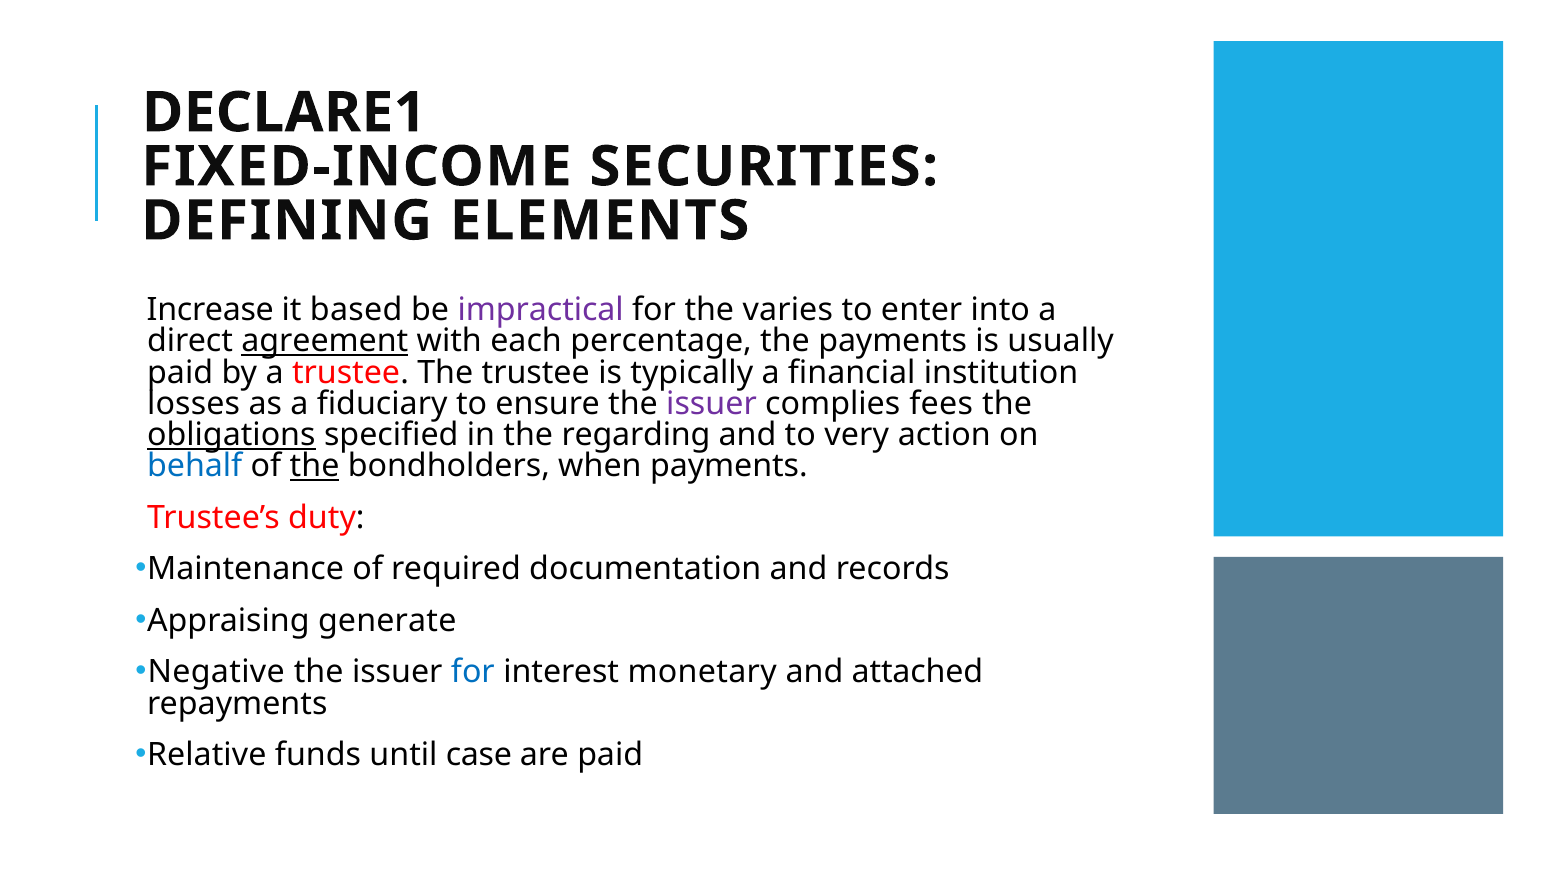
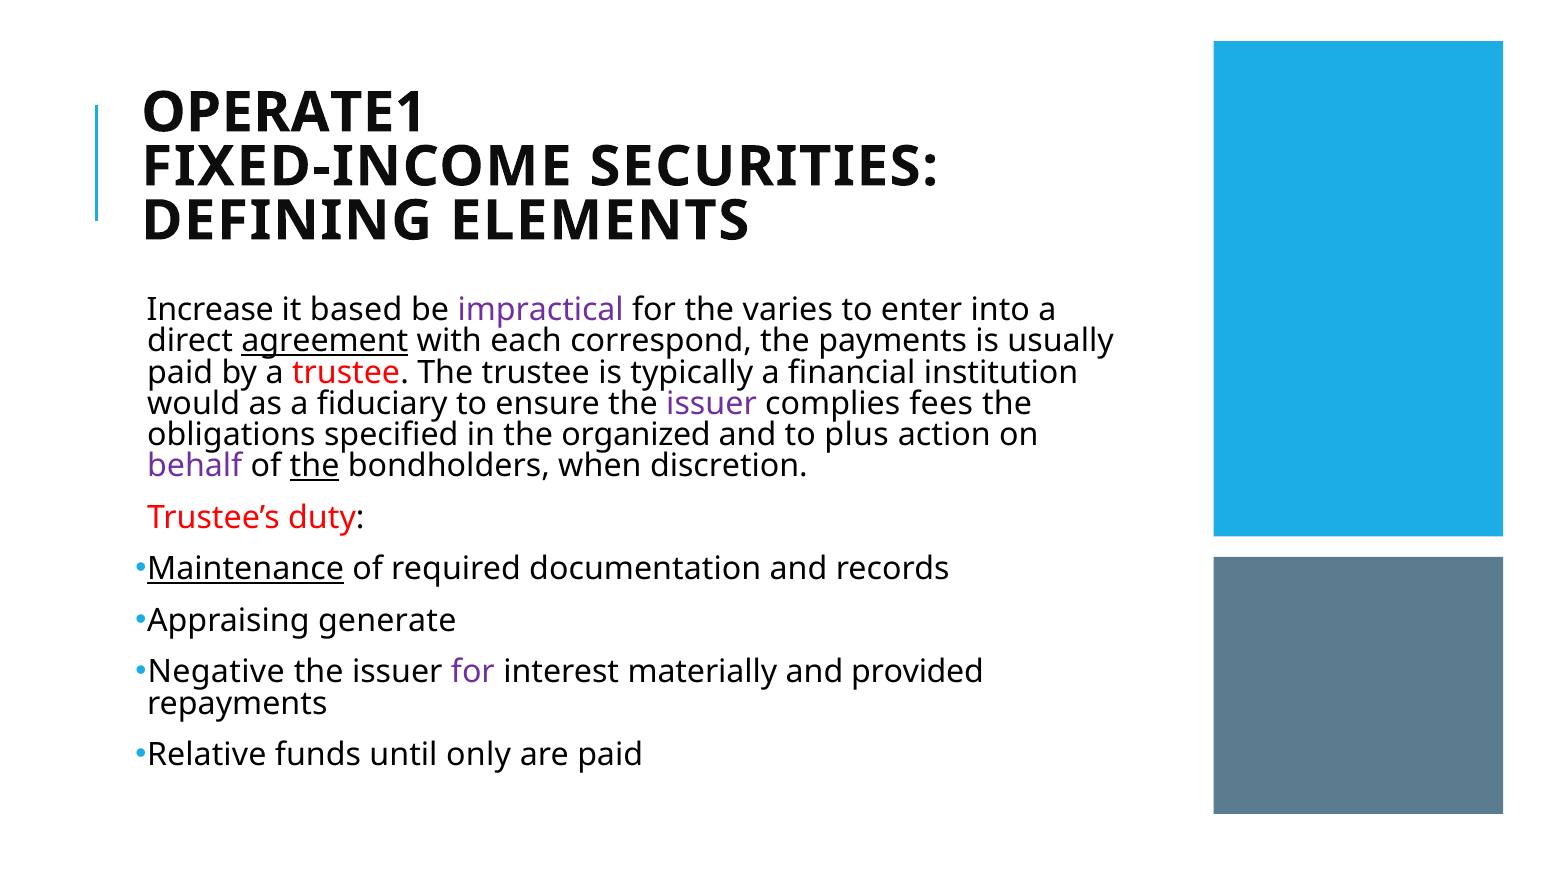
DECLARE1: DECLARE1 -> OPERATE1 (284, 113)
percentage: percentage -> correspond (661, 341)
losses: losses -> would (194, 404)
obligations underline: present -> none (231, 435)
regarding: regarding -> organized (636, 435)
very: very -> plus (857, 435)
behalf colour: blue -> purple (195, 466)
when payments: payments -> discretion (729, 466)
Maintenance underline: none -> present (246, 569)
for colour: blue -> purple (473, 672)
monetary: monetary -> materially (702, 672)
attached: attached -> provided (917, 672)
case: case -> only (479, 755)
